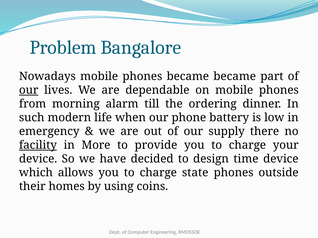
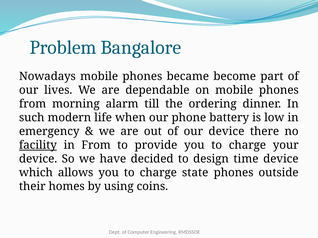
became became: became -> become (235, 77)
our underline: present -> none (29, 90)
our supply: supply -> device (226, 132)
in More: More -> From (96, 145)
